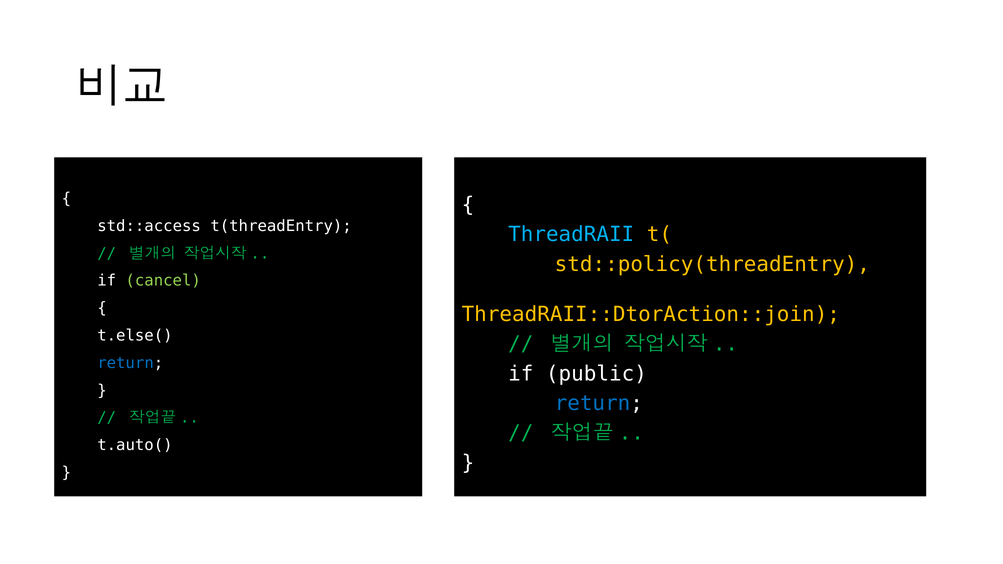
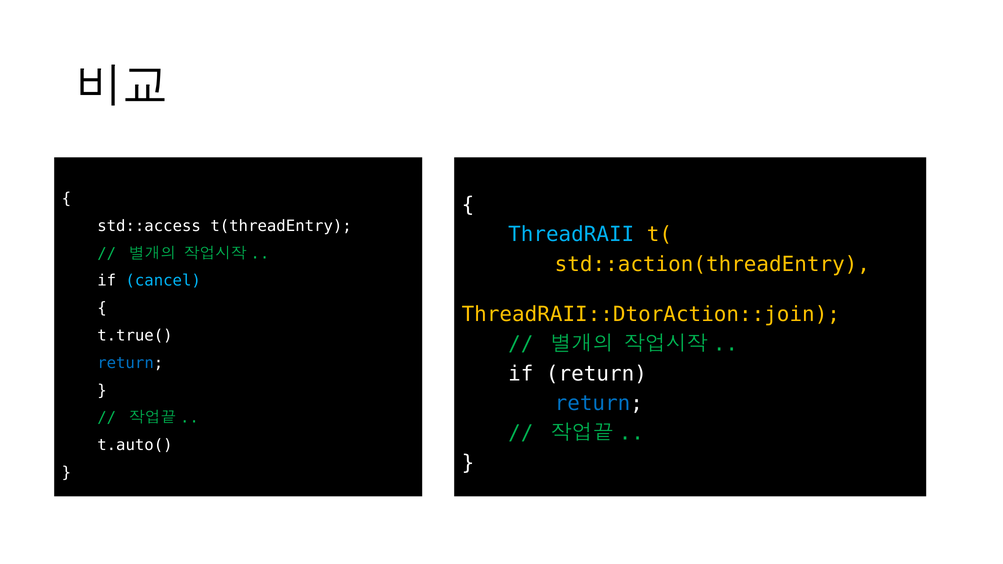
std::policy(threadEntry: std::policy(threadEntry -> std::action(threadEntry (712, 264)
cancel colour: light green -> light blue (163, 281)
t.else(: t.else( -> t.true( (135, 336)
if public: public -> return (596, 374)
